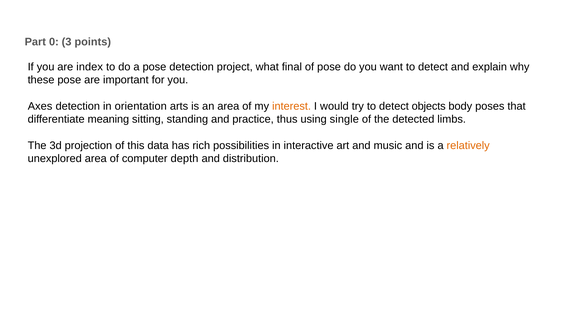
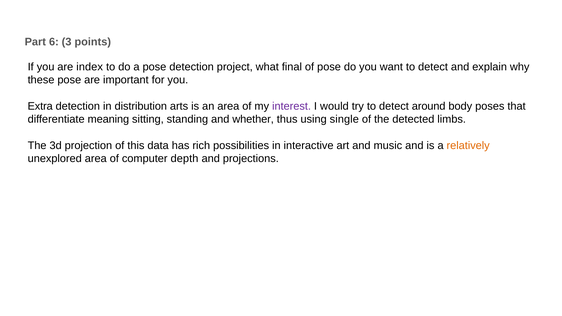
0: 0 -> 6 (54, 42)
Axes: Axes -> Extra (40, 106)
orientation: orientation -> distribution (141, 106)
interest colour: orange -> purple (292, 106)
objects: objects -> around (429, 106)
practice: practice -> whether (253, 119)
distribution: distribution -> projections (251, 159)
